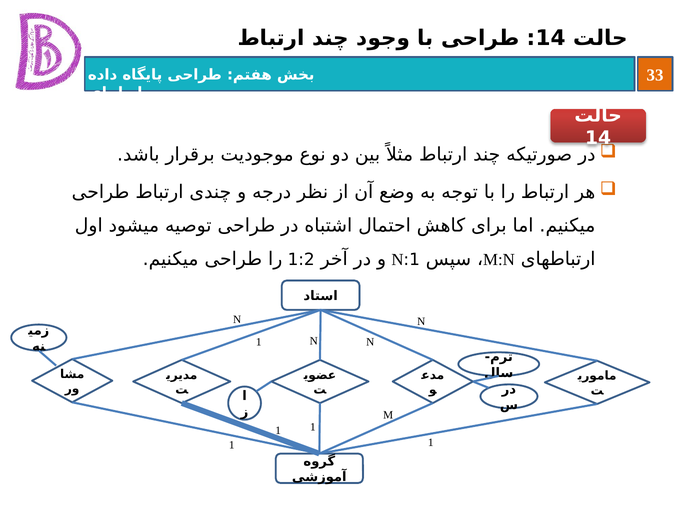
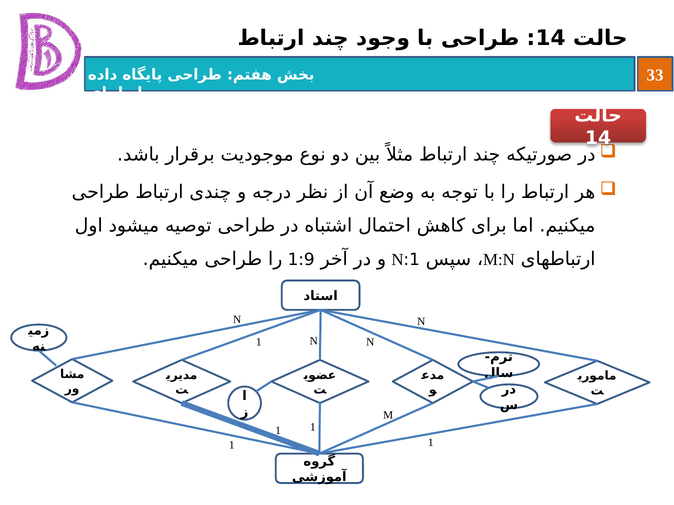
1:2: 1:2 -> 1:9 (301, 260)
